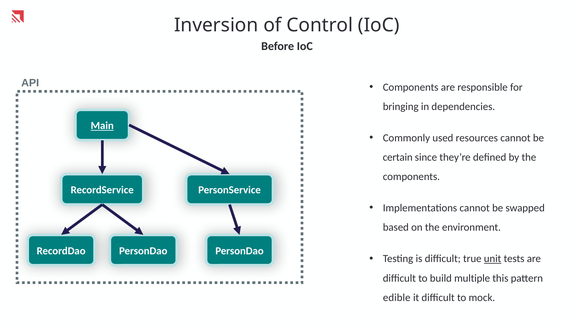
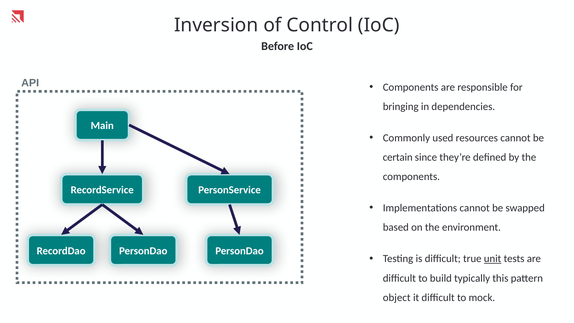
Main underline: present -> none (102, 126)
multiple: multiple -> typically (472, 278)
edible: edible -> object (397, 297)
